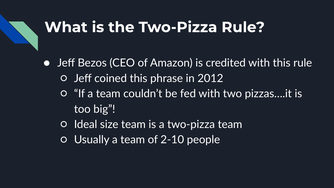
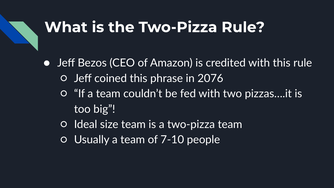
2012: 2012 -> 2076 (210, 78)
2-10: 2-10 -> 7-10 (172, 140)
